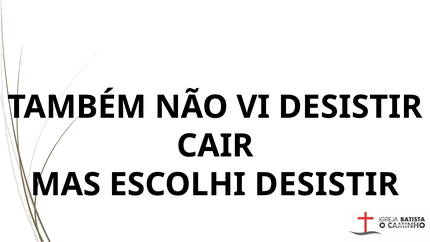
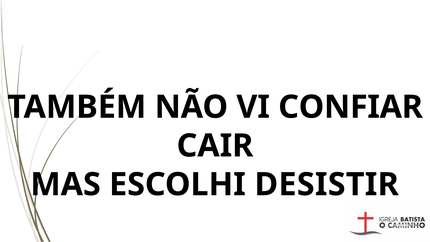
VI DESISTIR: DESISTIR -> CONFIAR (351, 107)
